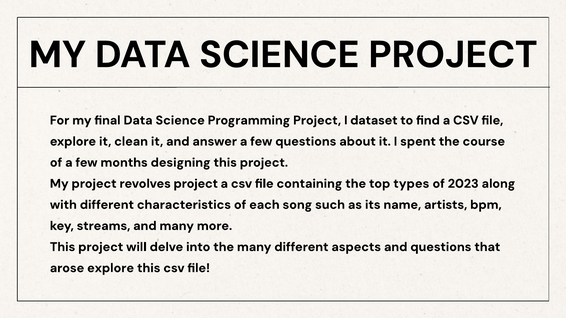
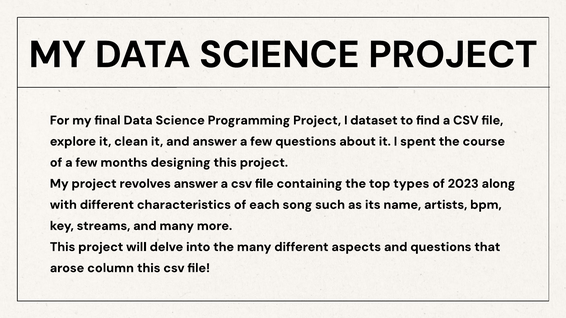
revolves project: project -> answer (196, 184)
arose explore: explore -> column (111, 268)
